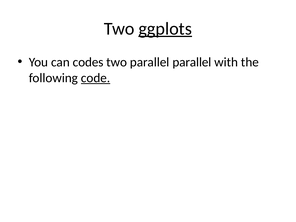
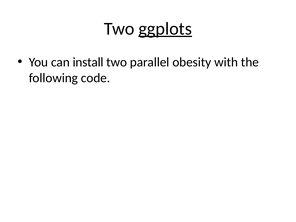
codes: codes -> install (88, 62)
parallel parallel: parallel -> obesity (192, 62)
code underline: present -> none (96, 78)
